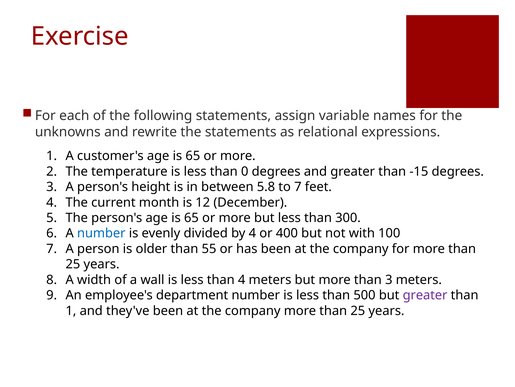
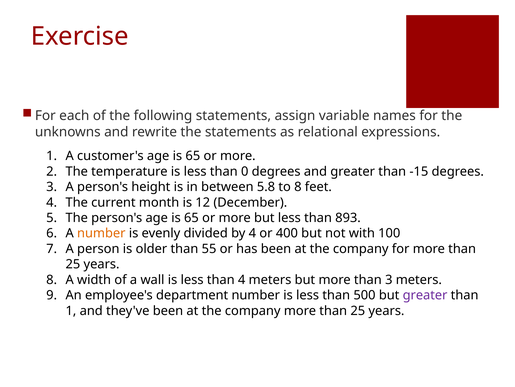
to 7: 7 -> 8 (298, 187)
300: 300 -> 893 (348, 217)
number colour: blue -> orange (101, 233)
